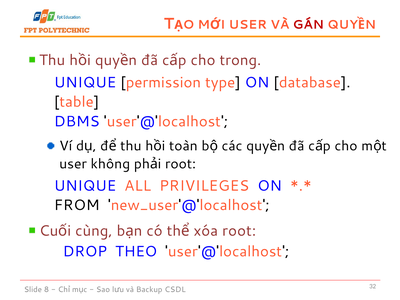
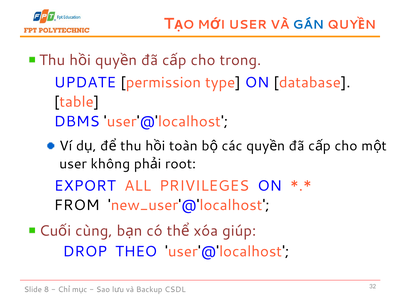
GÁN colour: red -> blue (308, 25)
UNIQUE: UNIQUE -> UPDATE (85, 83)
UNIQUE: UNIQUE -> EXPORT (85, 186)
xóa root: root -> giúp (239, 231)
